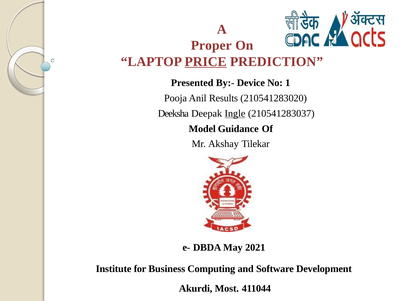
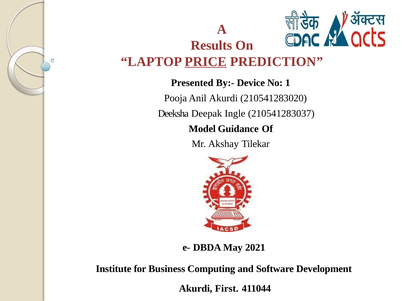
Proper: Proper -> Results (211, 45)
Anil Results: Results -> Akurdi (223, 98)
Ingle underline: present -> none (235, 114)
Most: Most -> First (227, 289)
